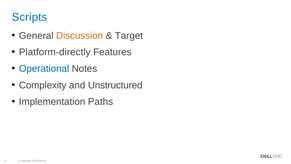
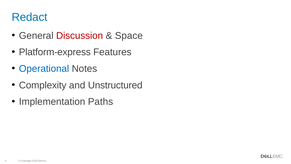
Scripts: Scripts -> Redact (30, 17)
Discussion colour: orange -> red (80, 36)
Target: Target -> Space (129, 36)
Platform-directly: Platform-directly -> Platform-express (55, 52)
